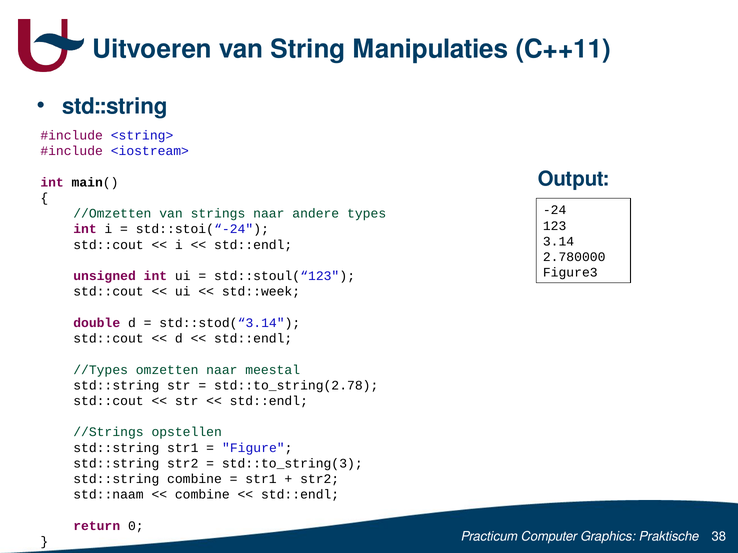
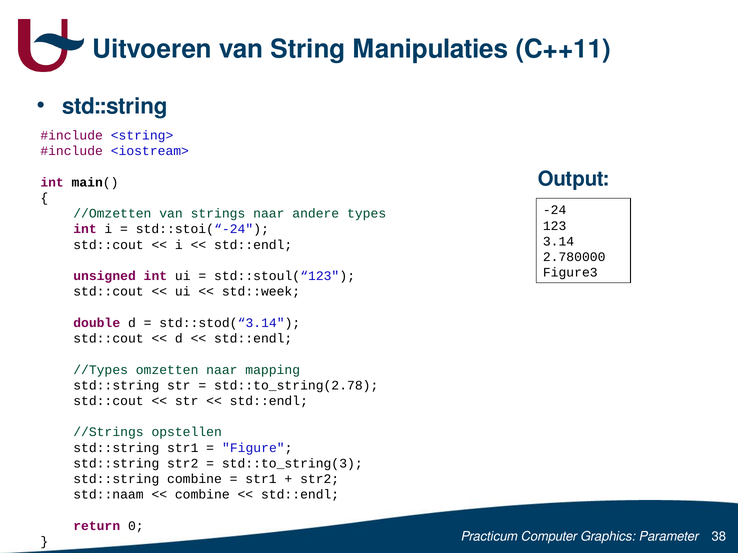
meestal: meestal -> mapping (273, 370)
Praktische: Praktische -> Parameter (669, 537)
